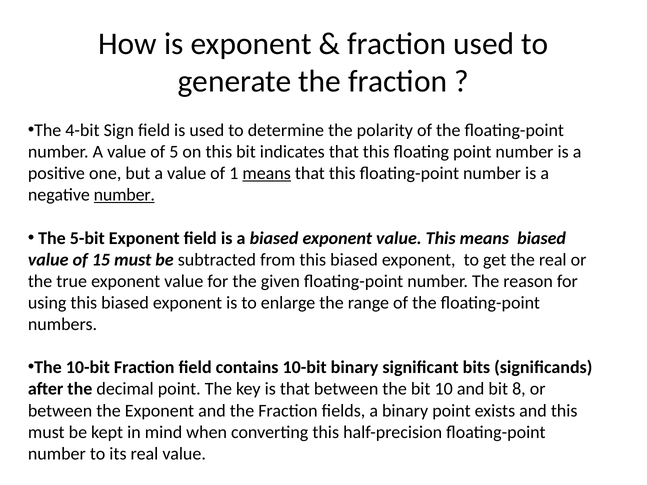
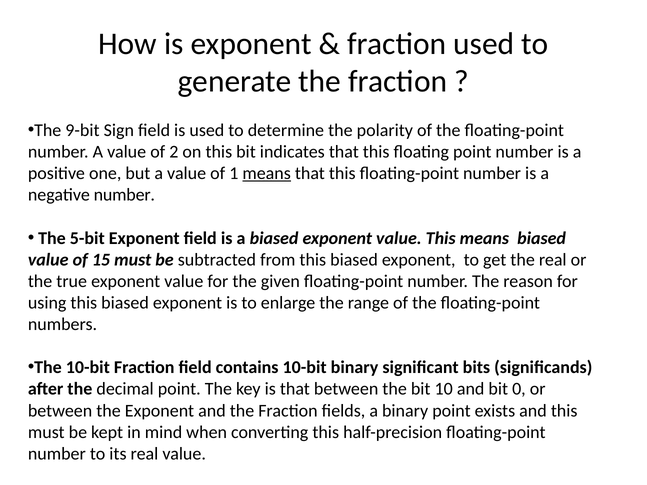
4-bit: 4-bit -> 9-bit (82, 130)
5: 5 -> 2 (174, 152)
number underline: present -> none (124, 195)
8: 8 -> 0 (519, 389)
